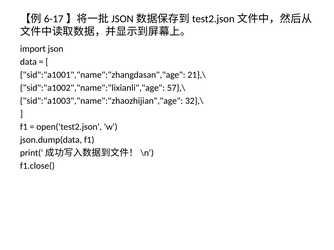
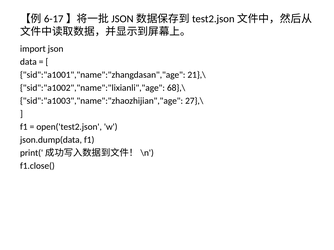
57},\: 57},\ -> 68},\ (176, 88)
32},\: 32},\ -> 27},\ (194, 101)
